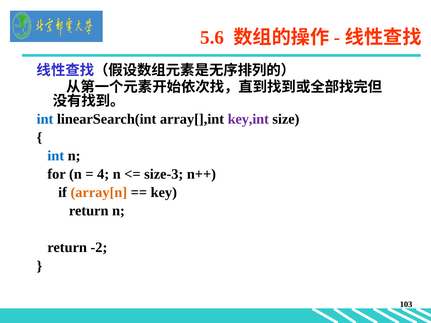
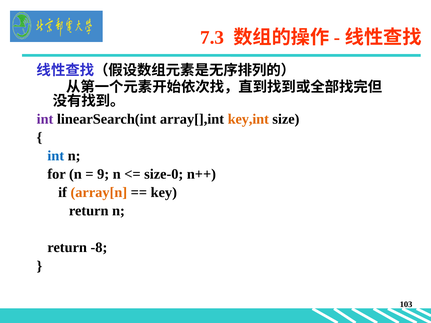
5.6: 5.6 -> 7.3 (212, 37)
int colour: blue -> purple (45, 119)
key,int colour: purple -> orange (248, 119)
4: 4 -> 9 (103, 174)
size-3: size-3 -> size-0 (164, 174)
-2: -2 -> -8 (99, 248)
